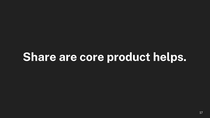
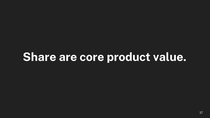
helps: helps -> value (170, 57)
